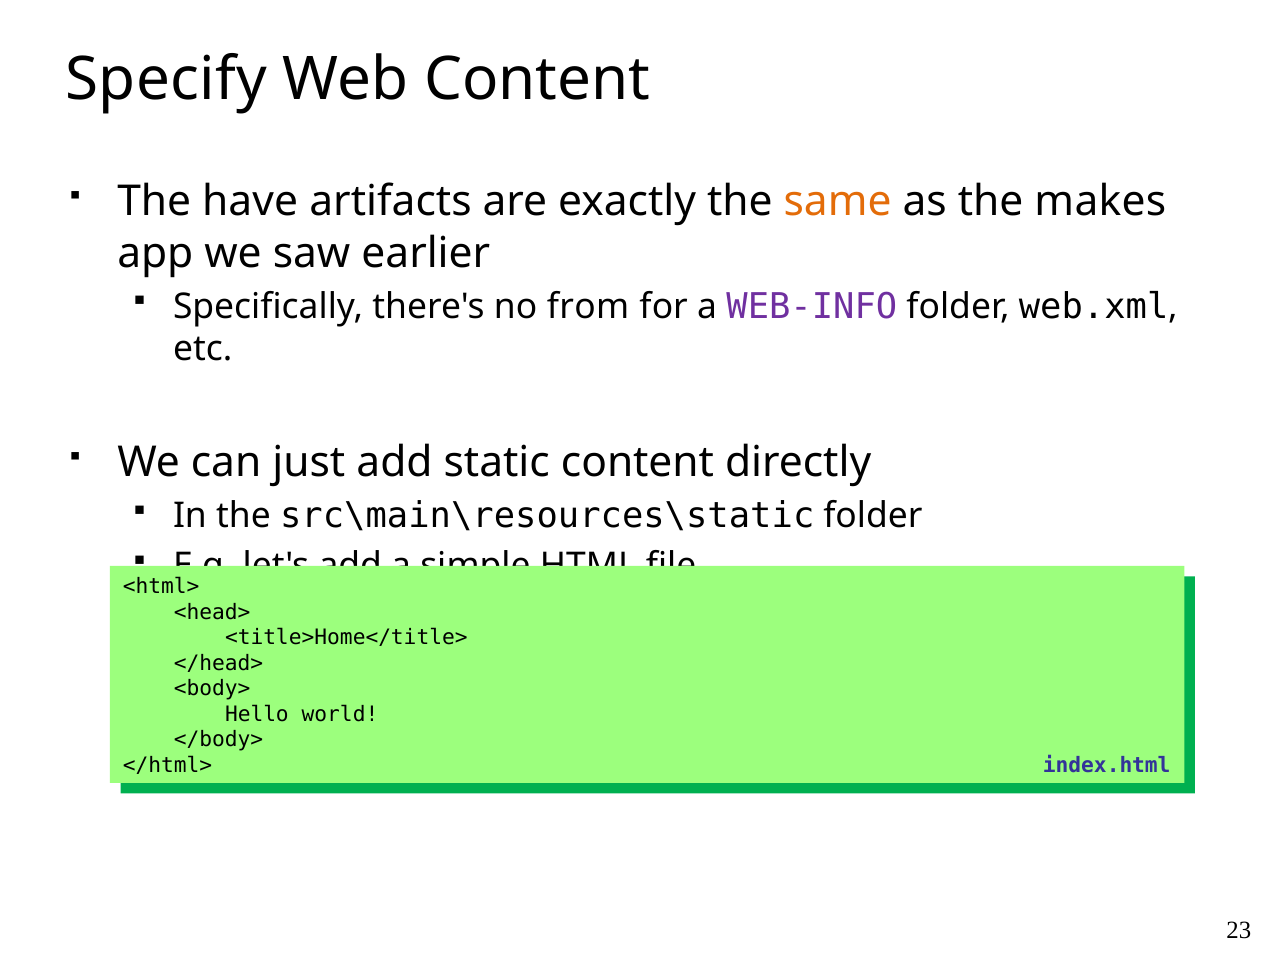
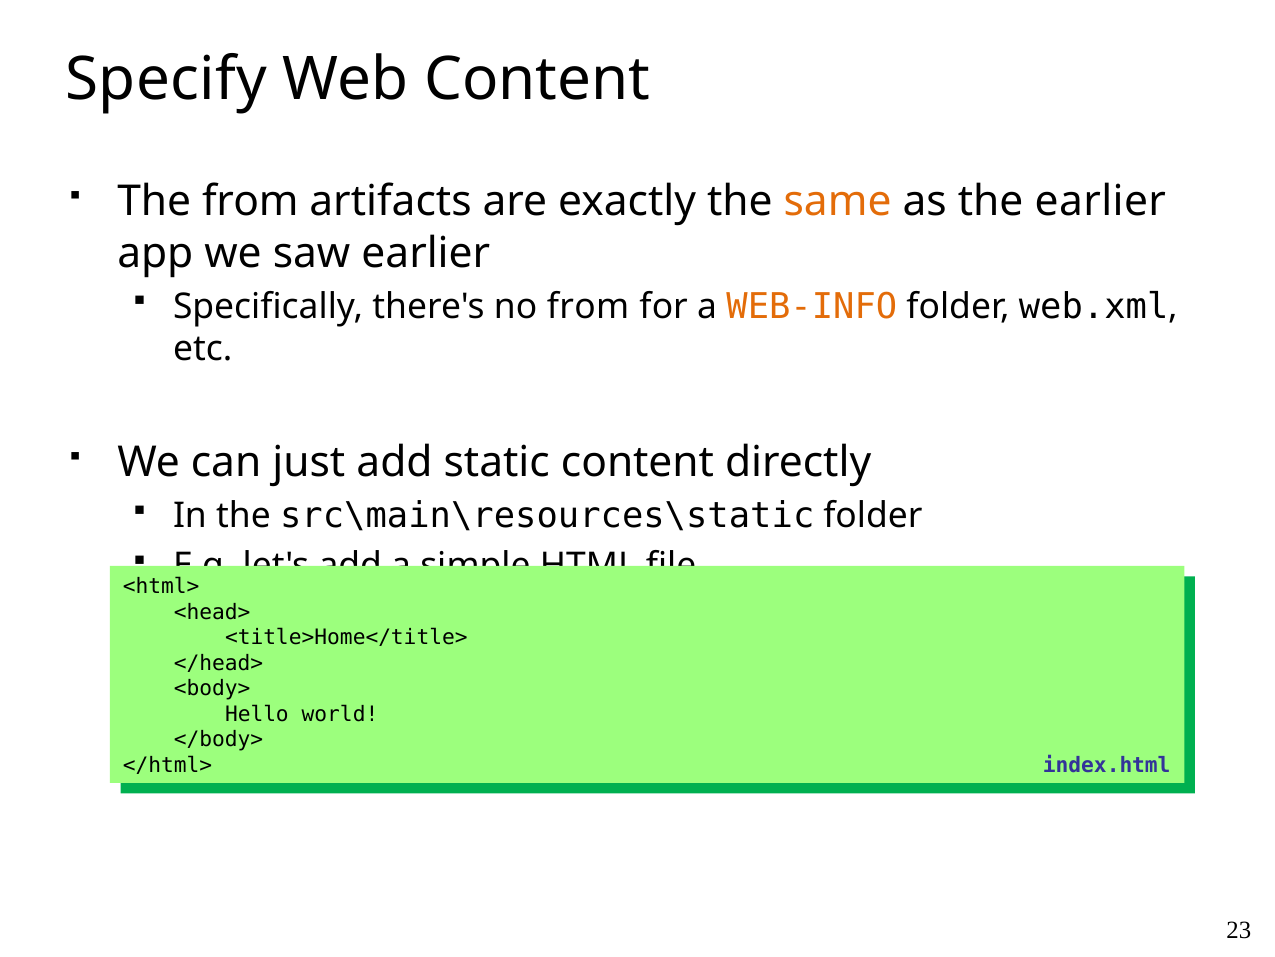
The have: have -> from (250, 202)
the makes: makes -> earlier (1100, 202)
WEB-INFO colour: purple -> orange (812, 306)
